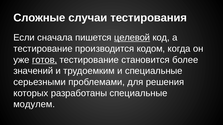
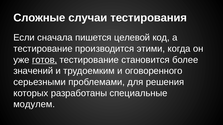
целевой underline: present -> none (132, 38)
кодом: кодом -> этими (151, 49)
и специальные: специальные -> оговоренного (154, 71)
